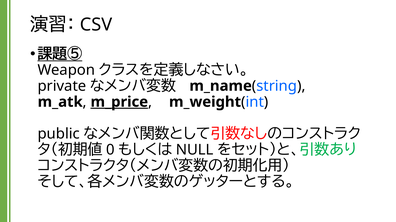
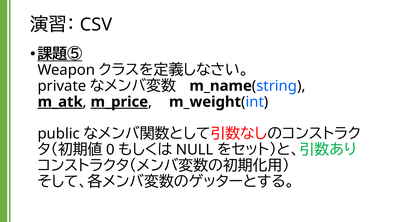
m_atk underline: none -> present (60, 102)
